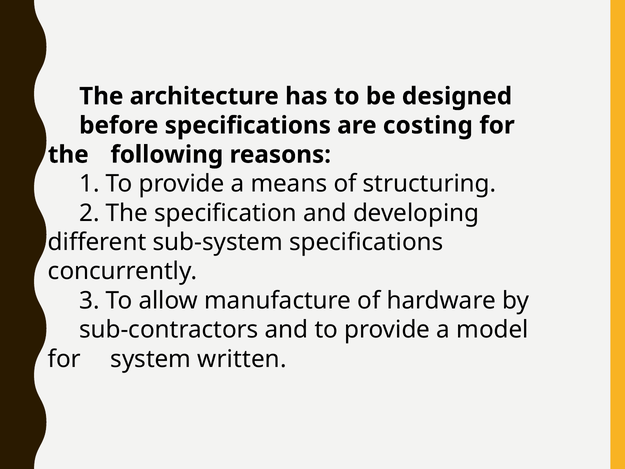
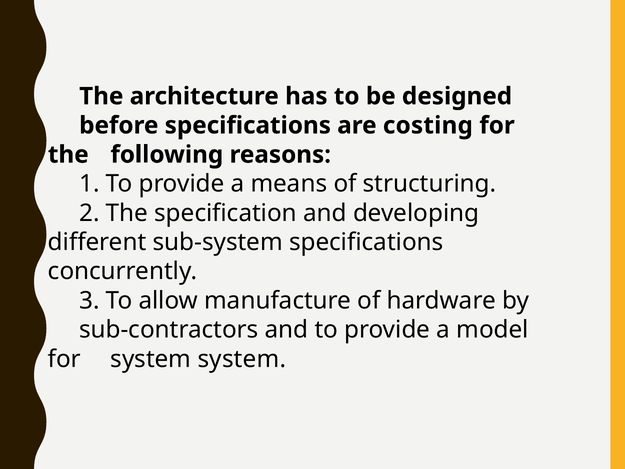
system written: written -> system (242, 359)
